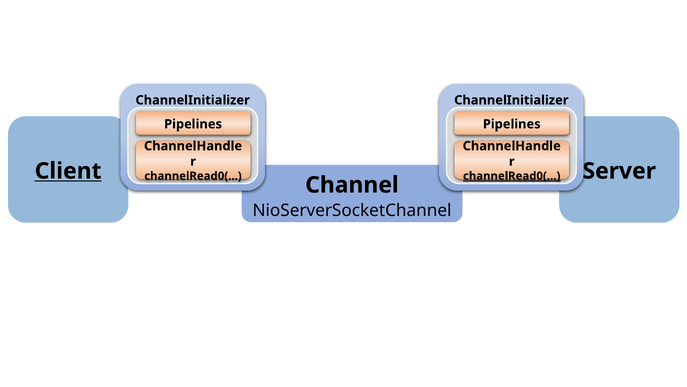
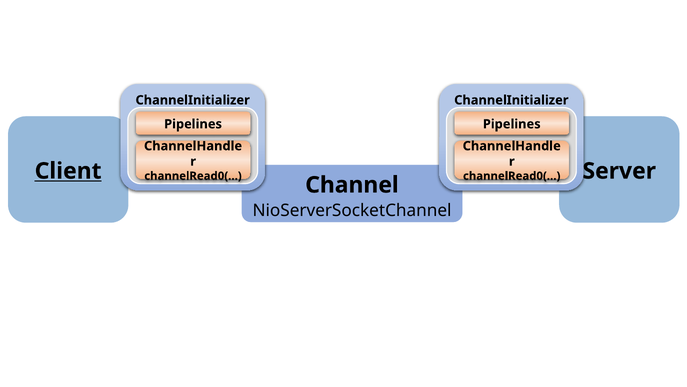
channelRead0(… underline: present -> none (512, 176)
